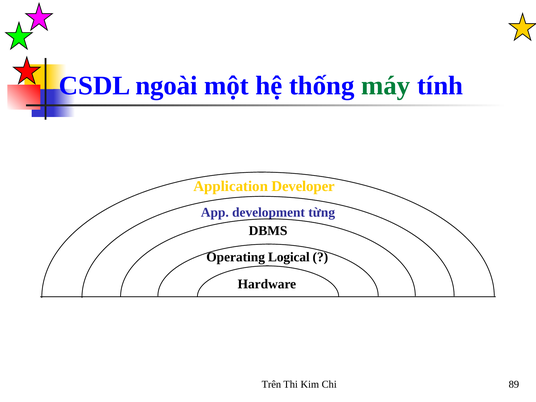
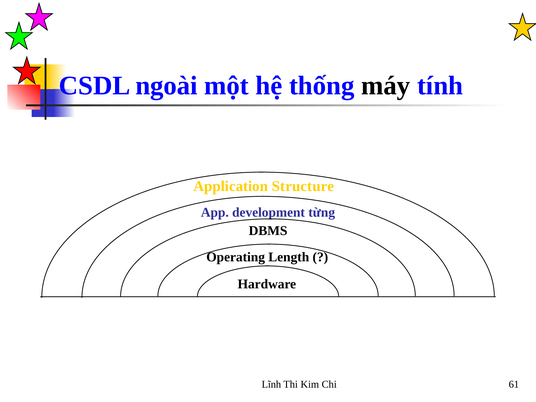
máy colour: green -> black (386, 86)
Developer: Developer -> Structure (303, 186)
Logical: Logical -> Length (289, 257)
Trên: Trên -> Lĩnh (271, 385)
89: 89 -> 61 (514, 385)
